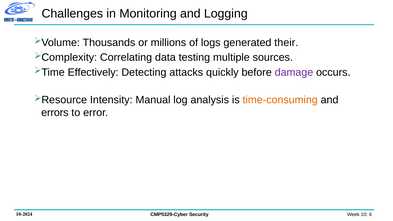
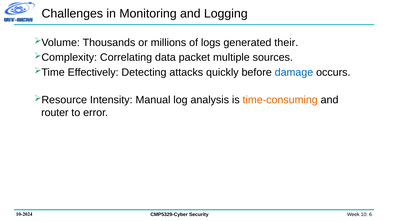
testing: testing -> packet (194, 57)
damage colour: purple -> blue (294, 72)
errors: errors -> router (55, 113)
